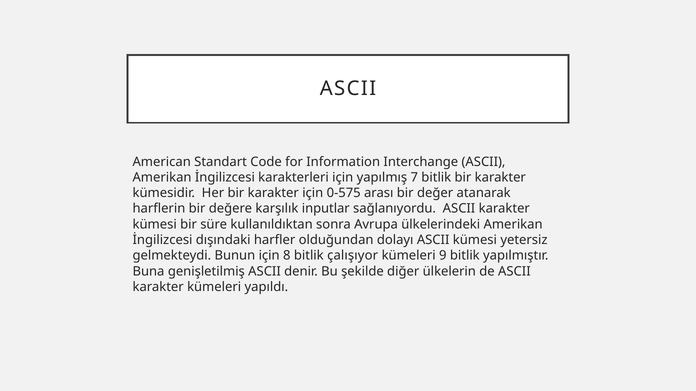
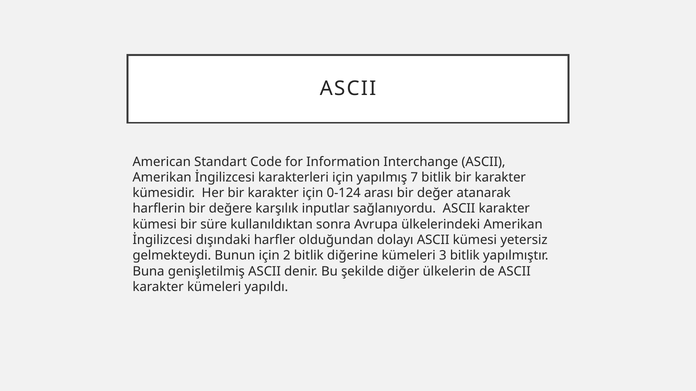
0-575: 0-575 -> 0-124 (344, 193)
8: 8 -> 2 (287, 256)
çalışıyor: çalışıyor -> diğerine (353, 256)
9: 9 -> 3 (443, 256)
